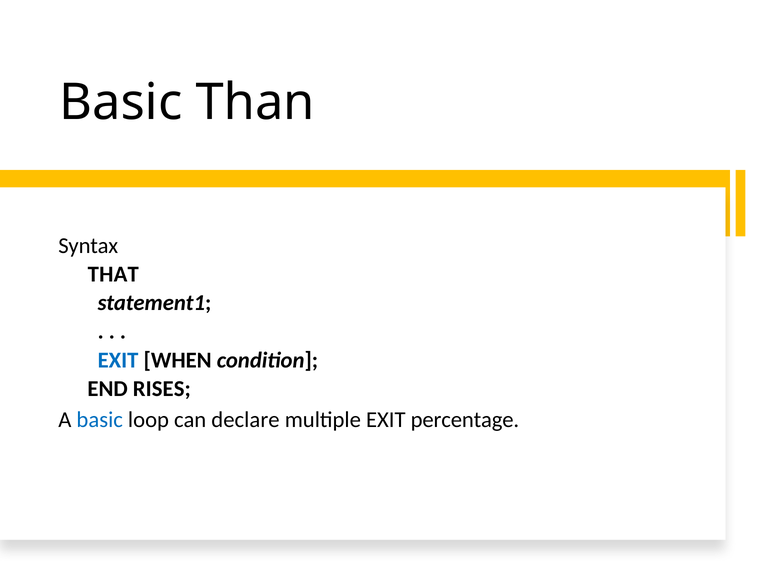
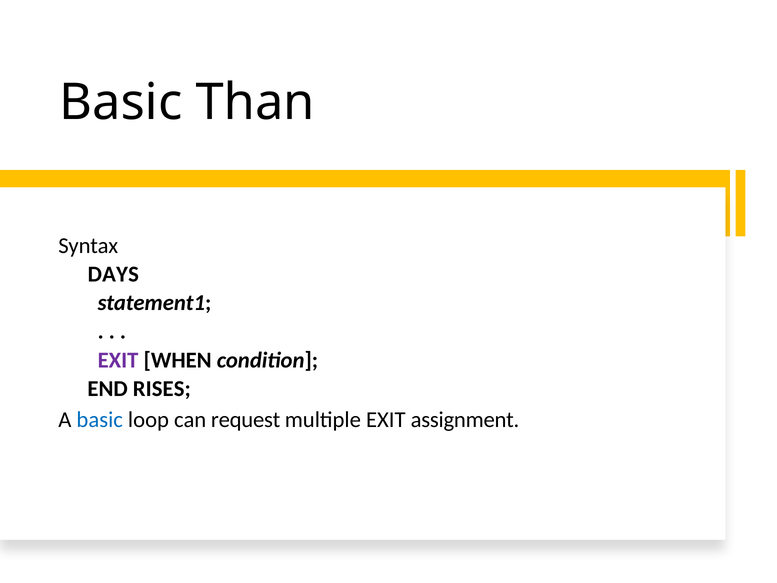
THAT: THAT -> DAYS (113, 274)
EXIT colour: blue -> purple (118, 360)
declare: declare -> request (246, 420)
percentage: percentage -> assignment (465, 420)
